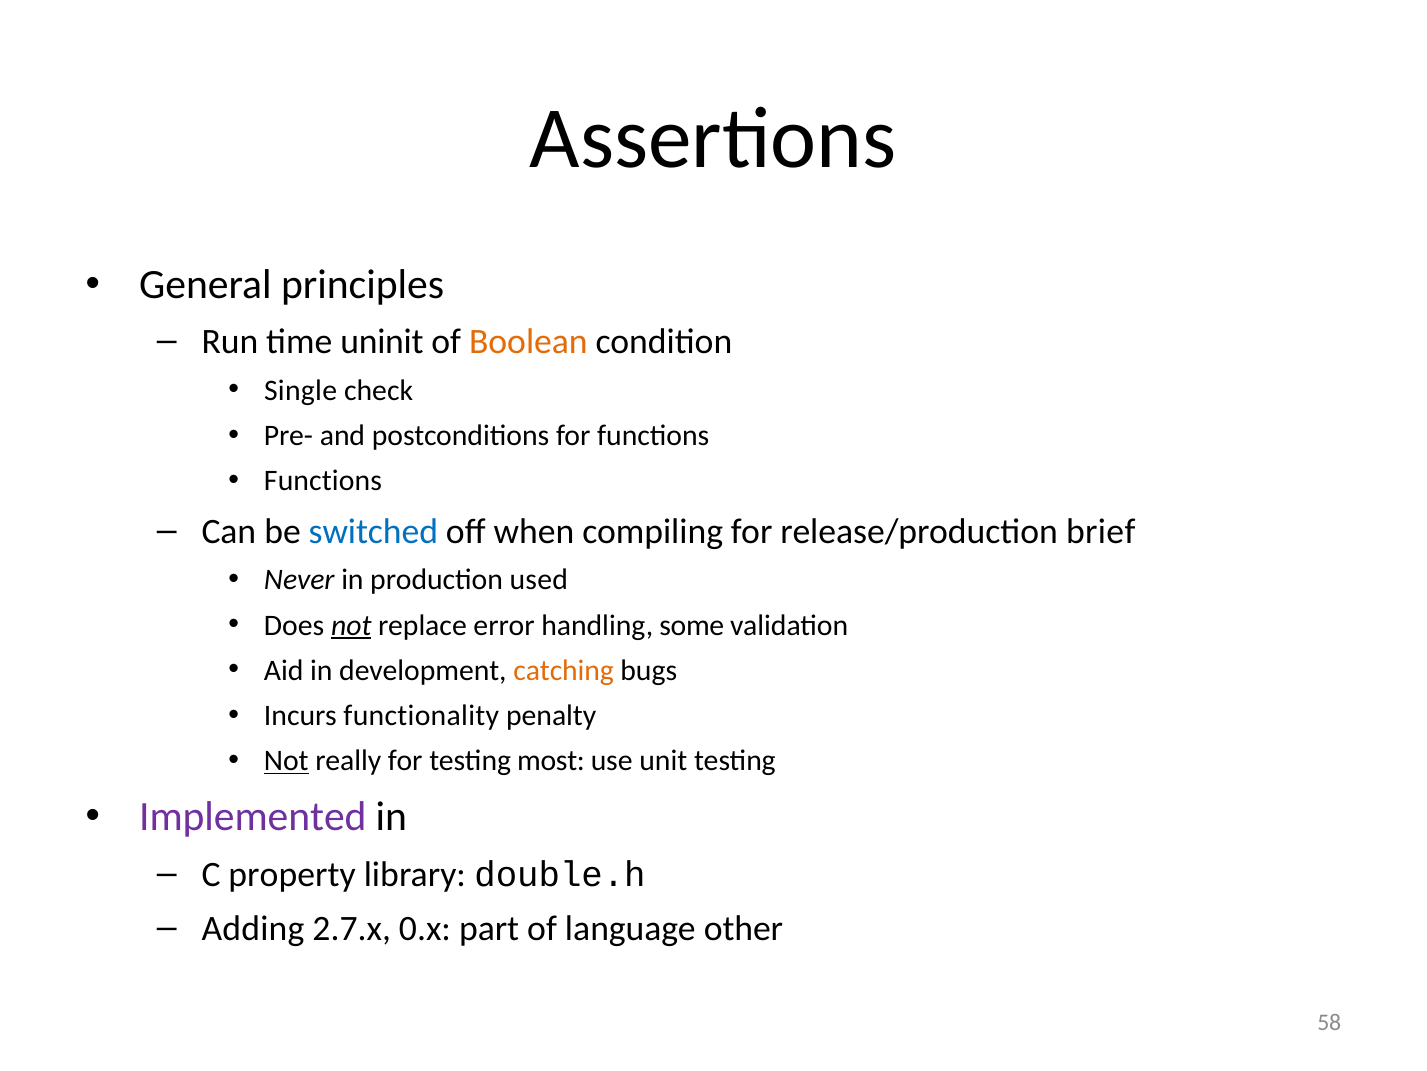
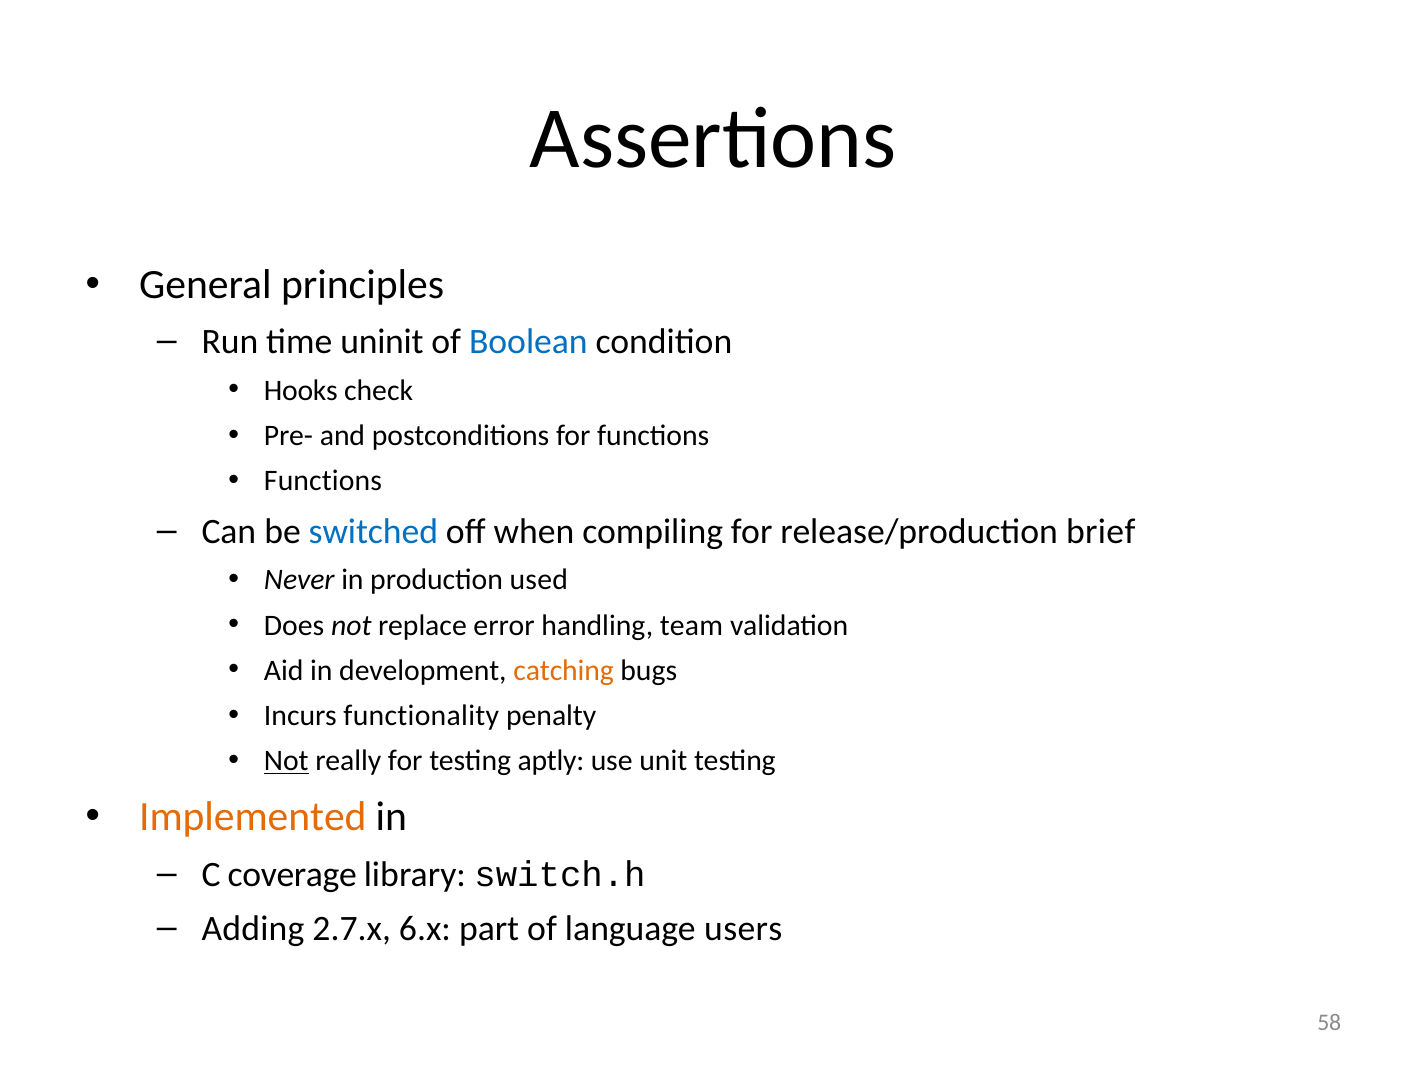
Boolean colour: orange -> blue (528, 342)
Single: Single -> Hooks (301, 390)
not underline: present -> none (351, 625)
some: some -> team (692, 625)
most: most -> aptly (551, 760)
Implemented colour: purple -> orange (253, 817)
property: property -> coverage (292, 874)
double.h: double.h -> switch.h (560, 874)
0.x: 0.x -> 6.x (425, 928)
other: other -> users (743, 928)
